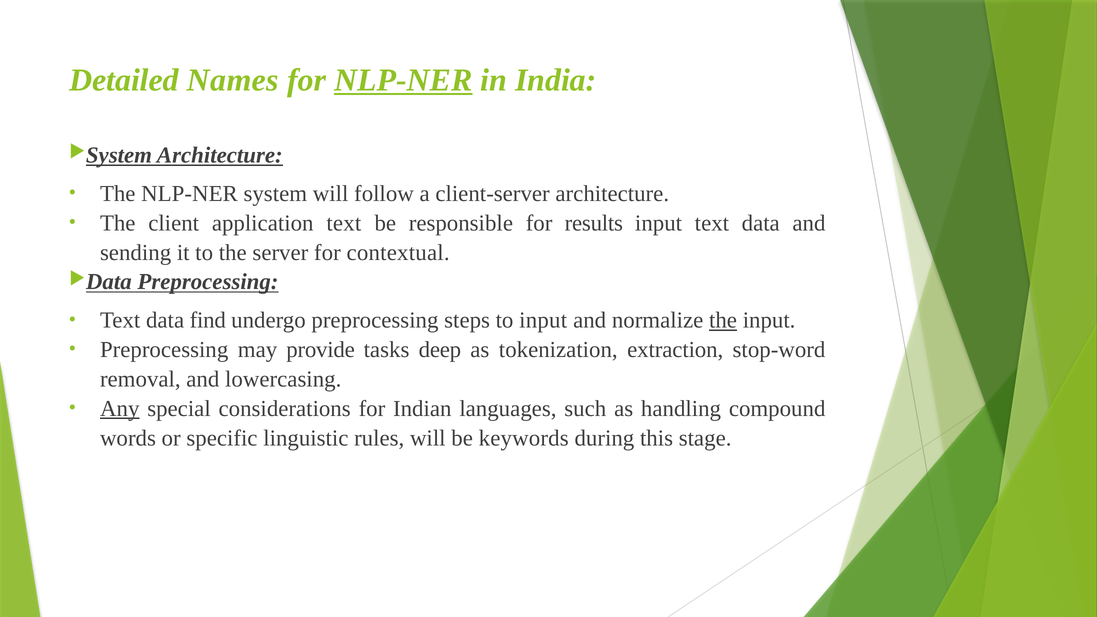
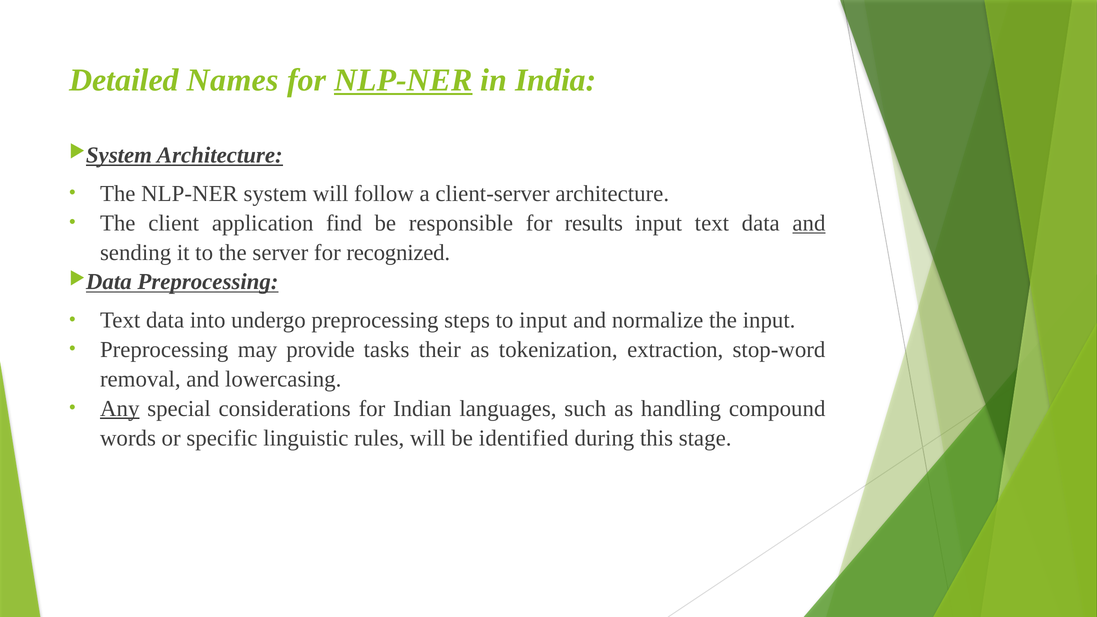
application text: text -> find (344, 223)
and underline: none -> present (809, 223)
contextual: contextual -> recognized (398, 253)
find: find -> into (208, 320)
the underline: present -> none (723, 320)
deep: deep -> their (440, 350)
keywords: keywords -> identified (524, 438)
